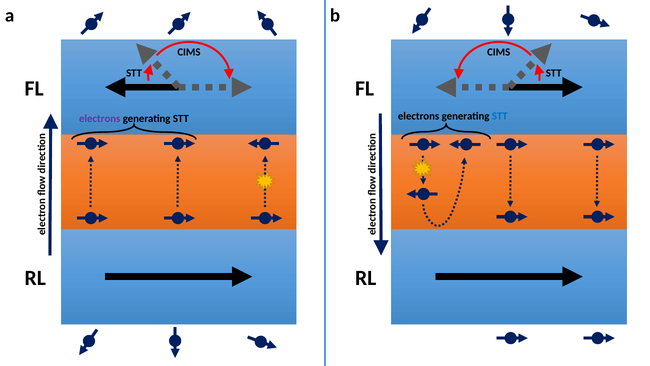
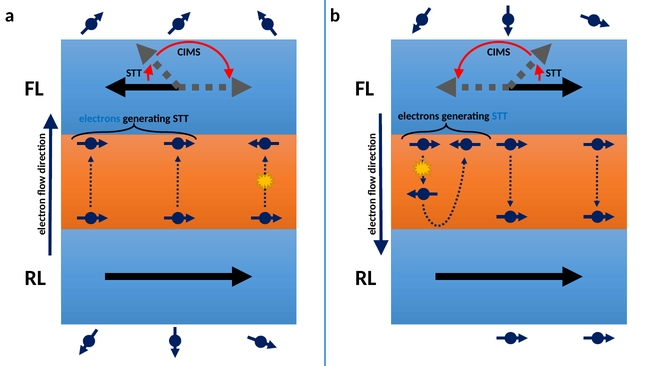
electrons colour: purple -> blue (100, 119)
